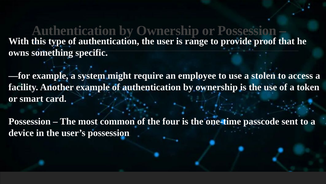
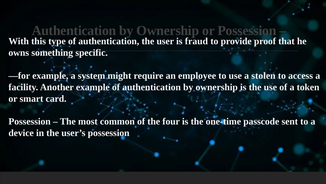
range: range -> fraud (196, 41)
